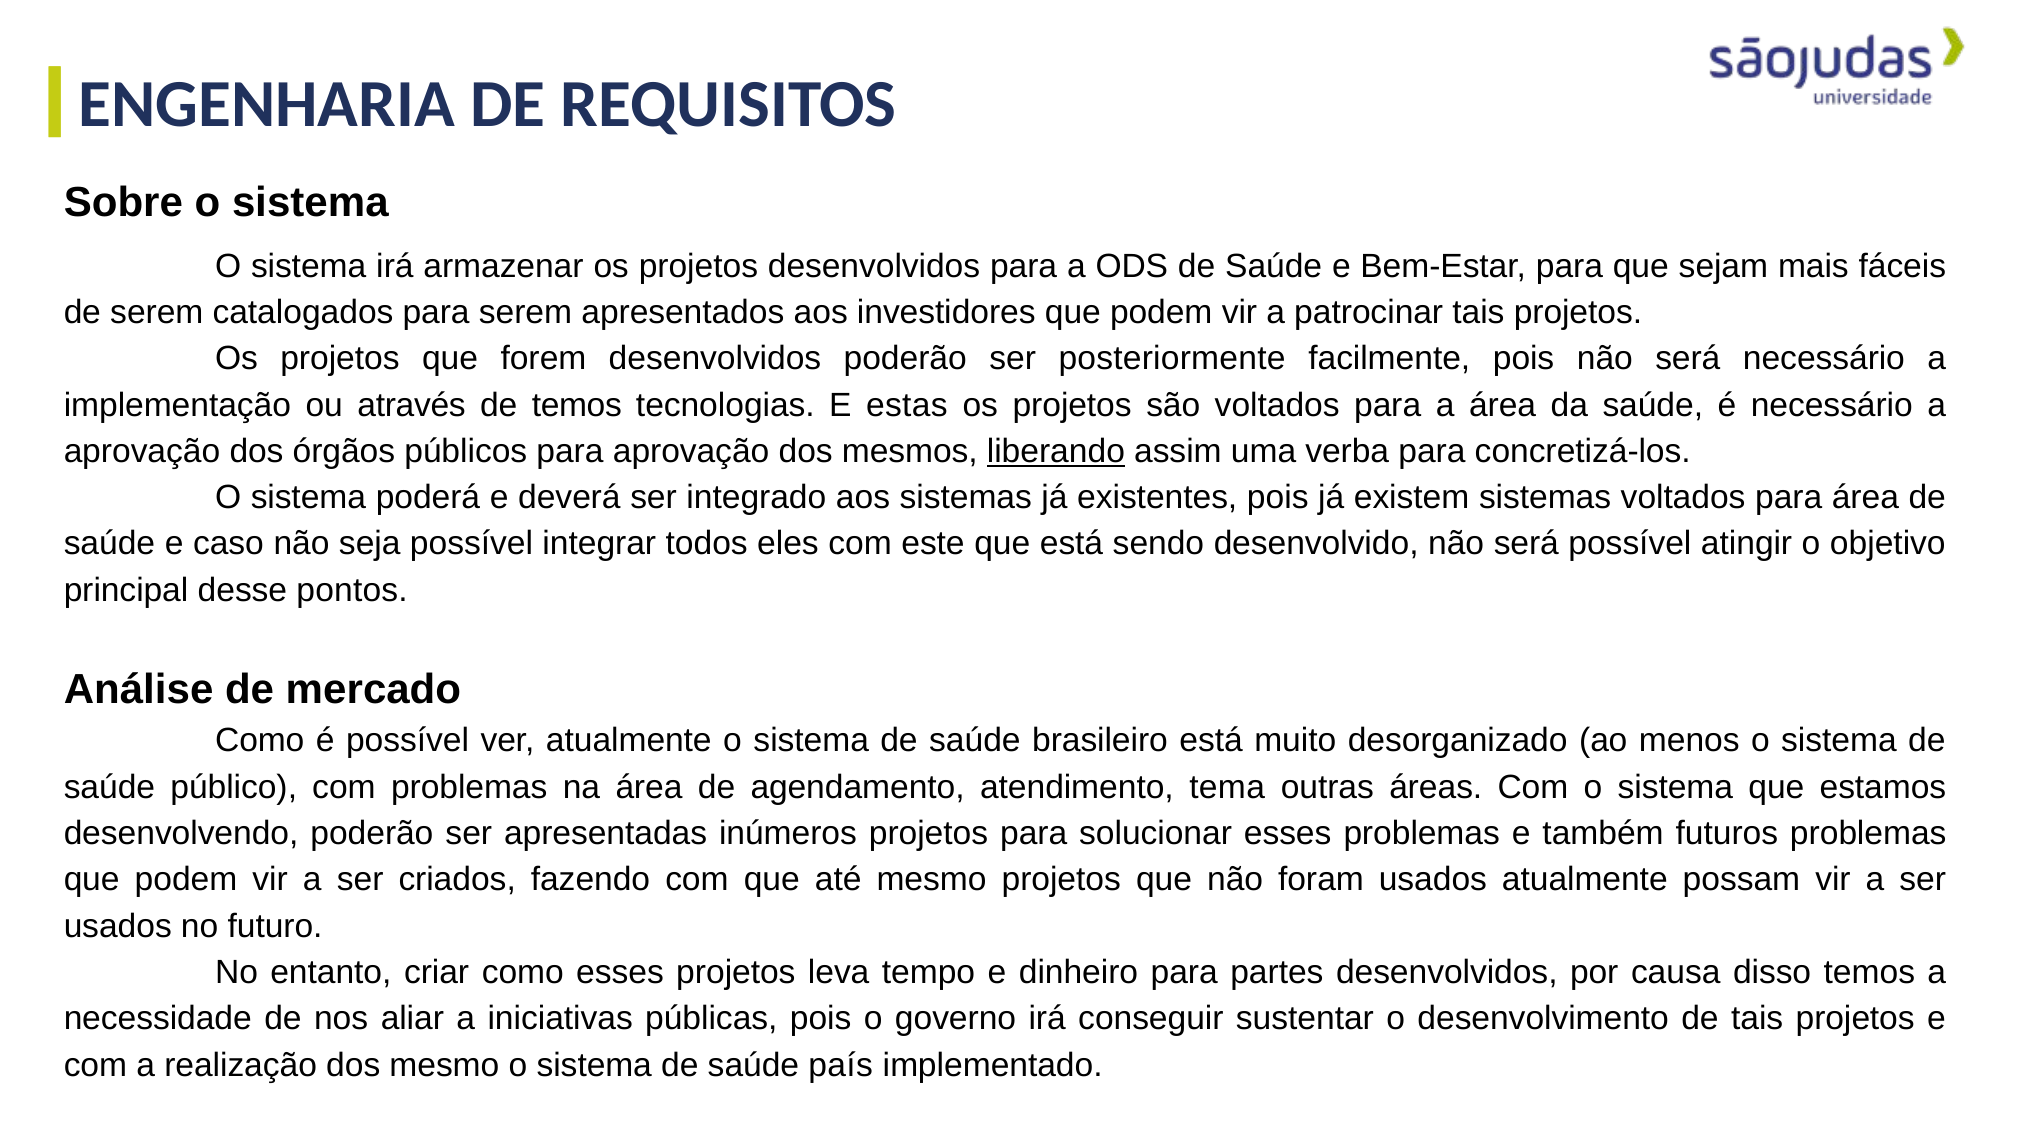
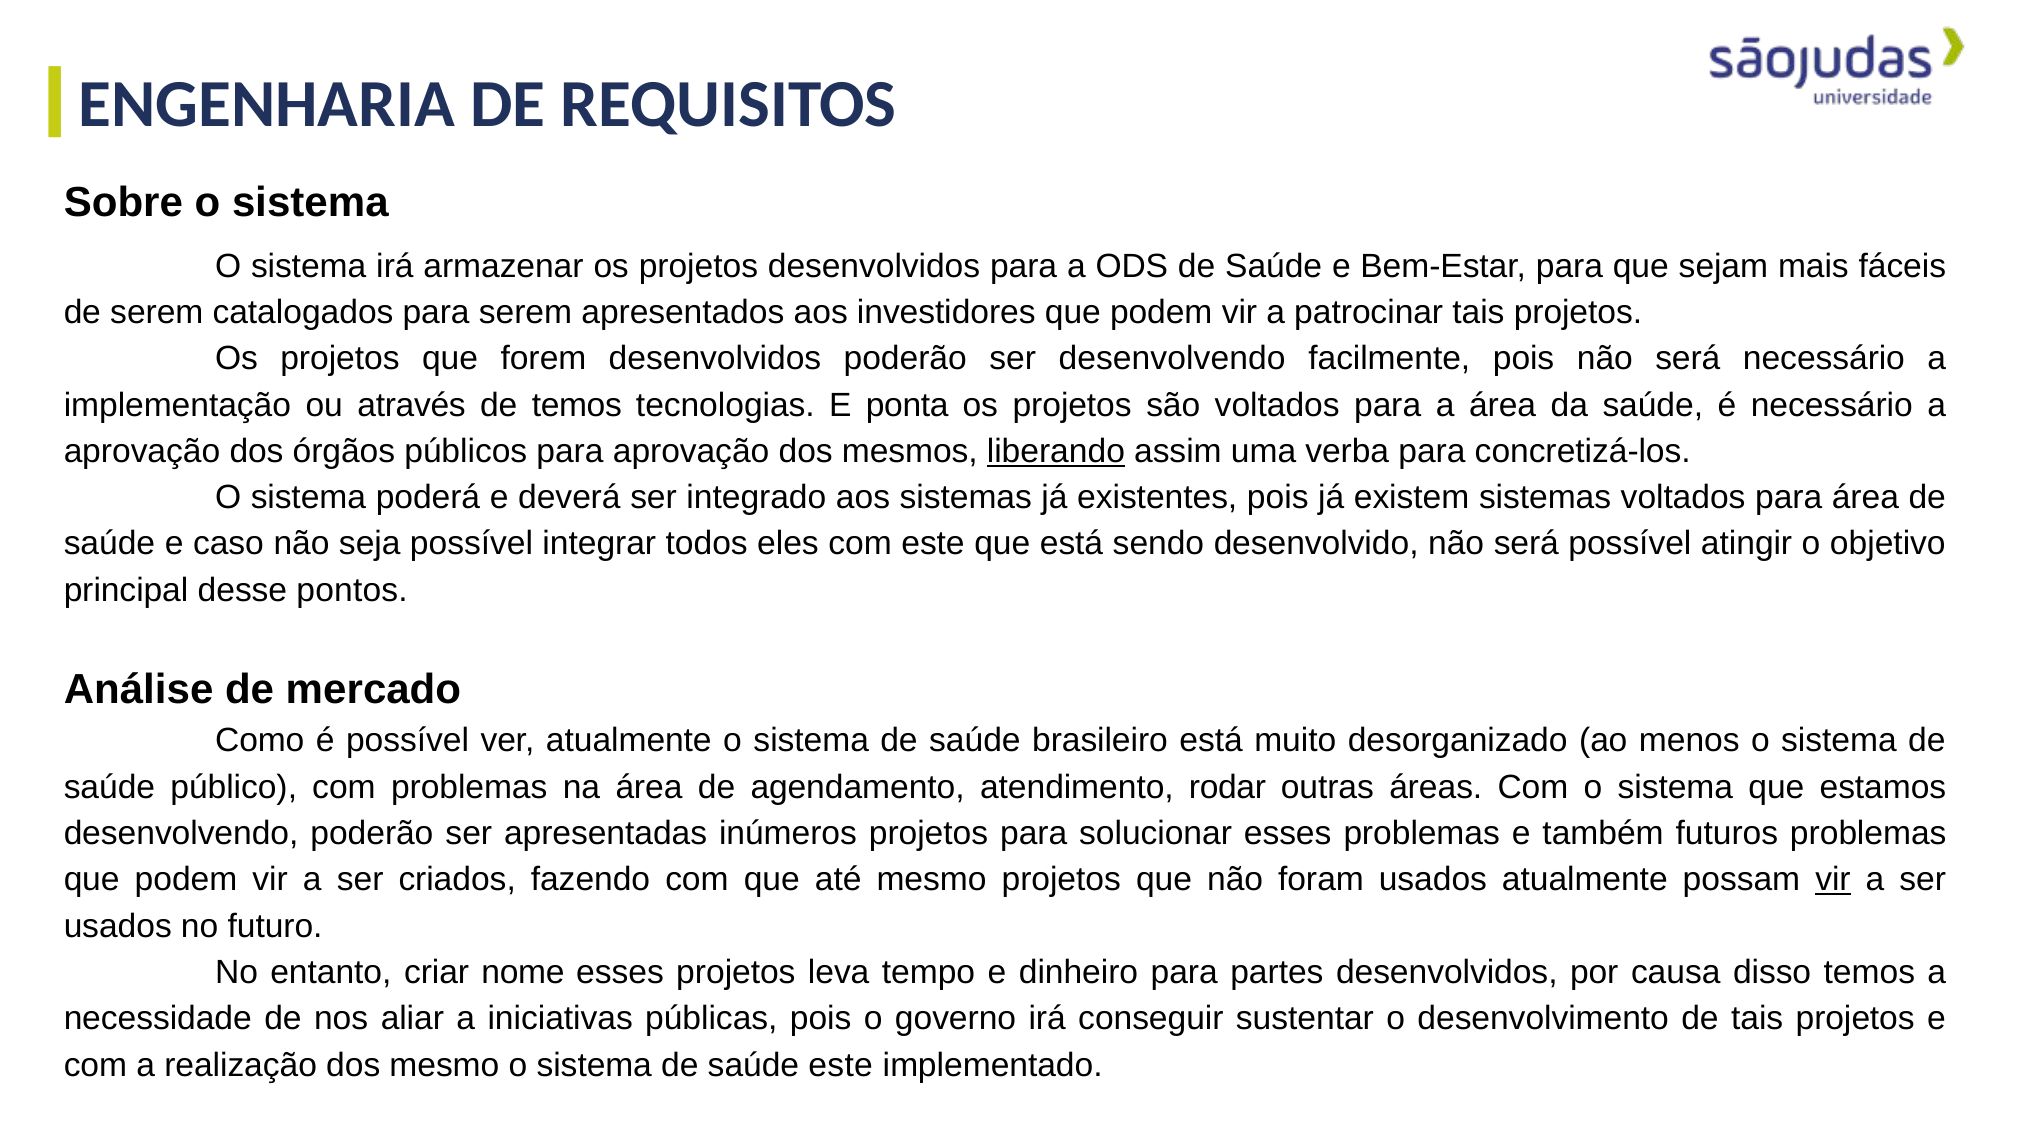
ser posteriormente: posteriormente -> desenvolvendo (1172, 359)
estas: estas -> ponta (907, 405)
tema: tema -> rodar (1227, 788)
vir underline: none -> present (1833, 880)
criar como: como -> nome (523, 973)
saúde país: país -> este (841, 1066)
